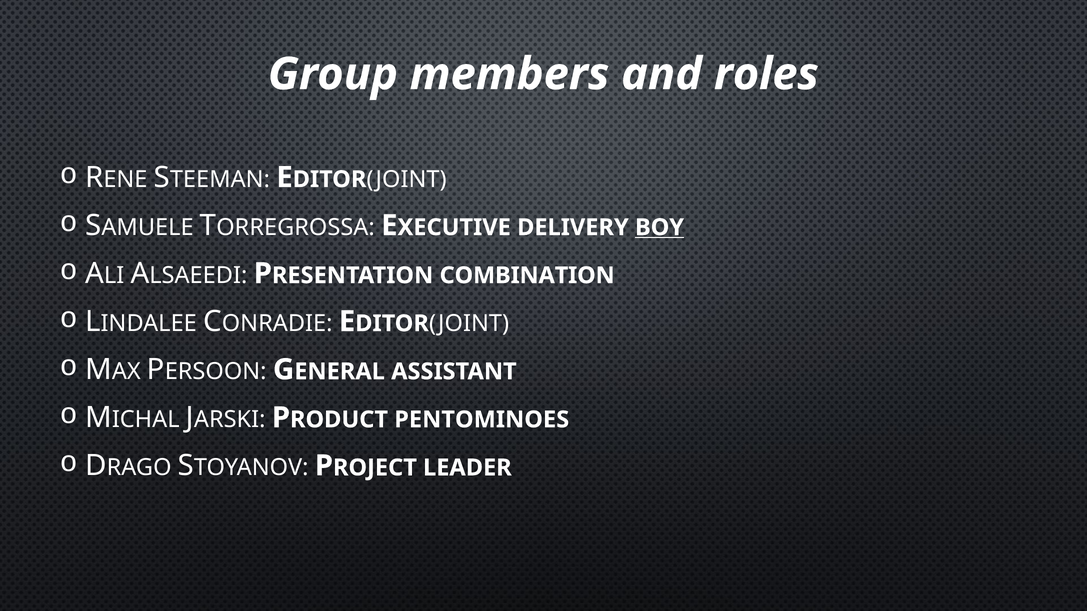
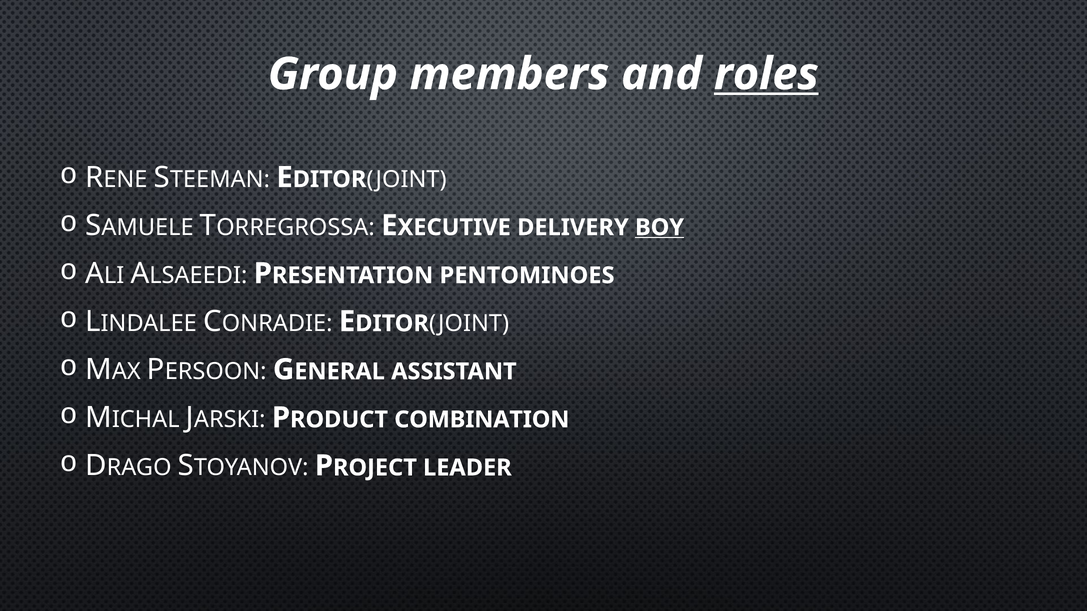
roles underline: none -> present (766, 74)
COMBINATION: COMBINATION -> PENTOMINOES (527, 276)
PENTOMINOES: PENTOMINOES -> COMBINATION (482, 420)
